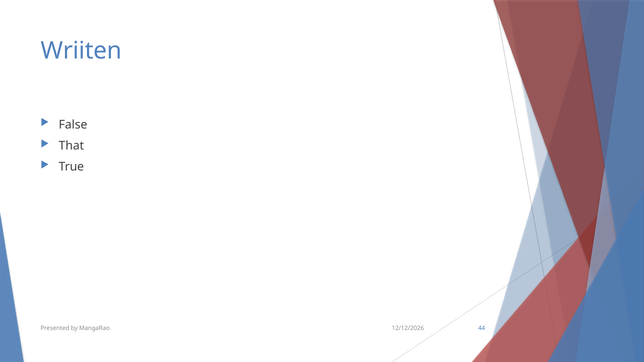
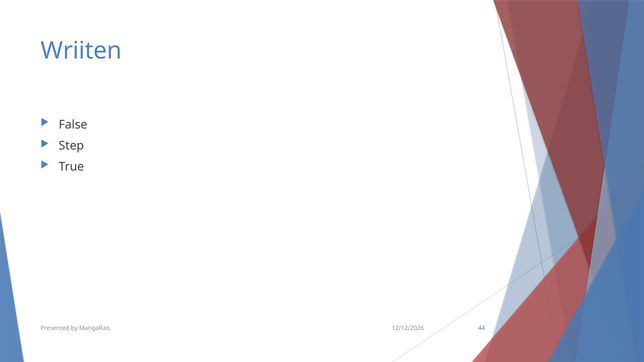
That: That -> Step (71, 146)
